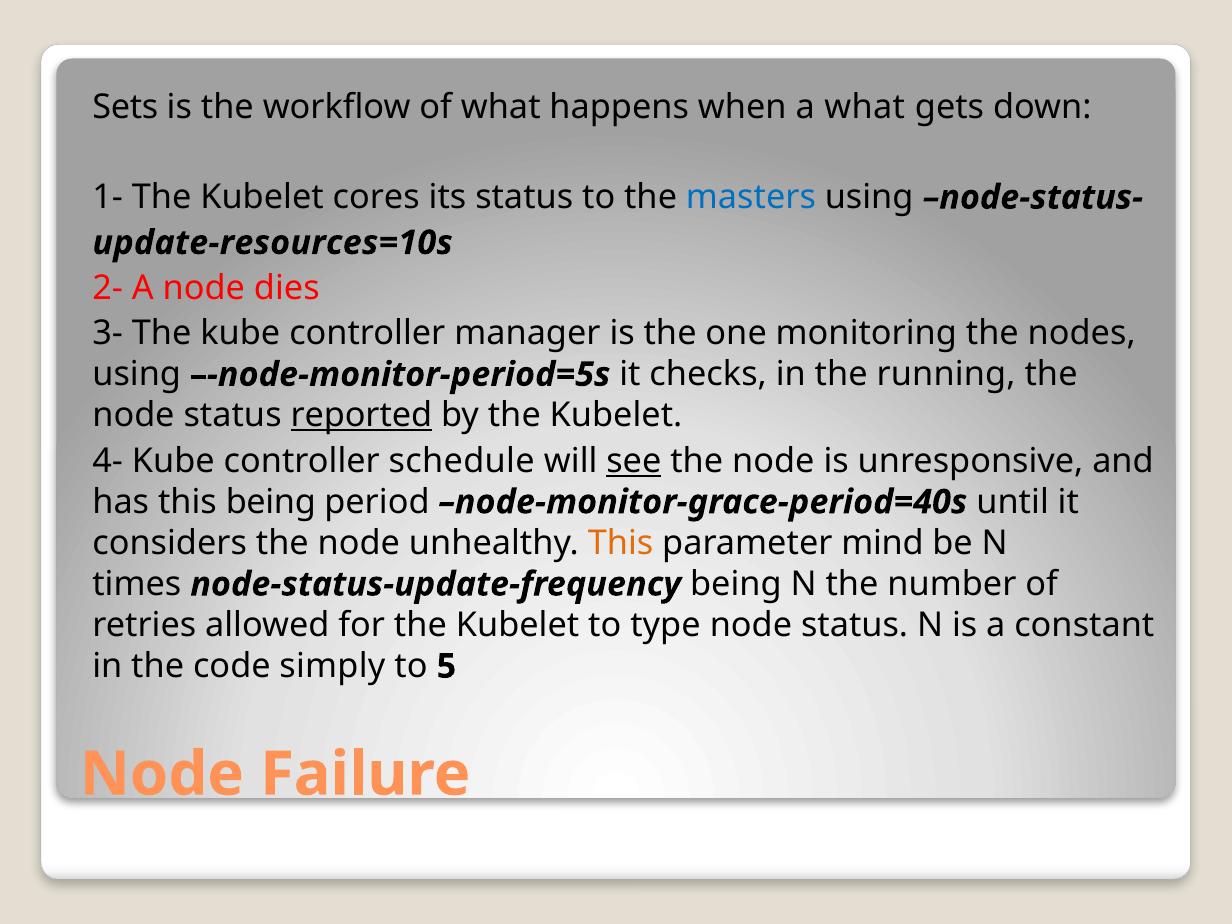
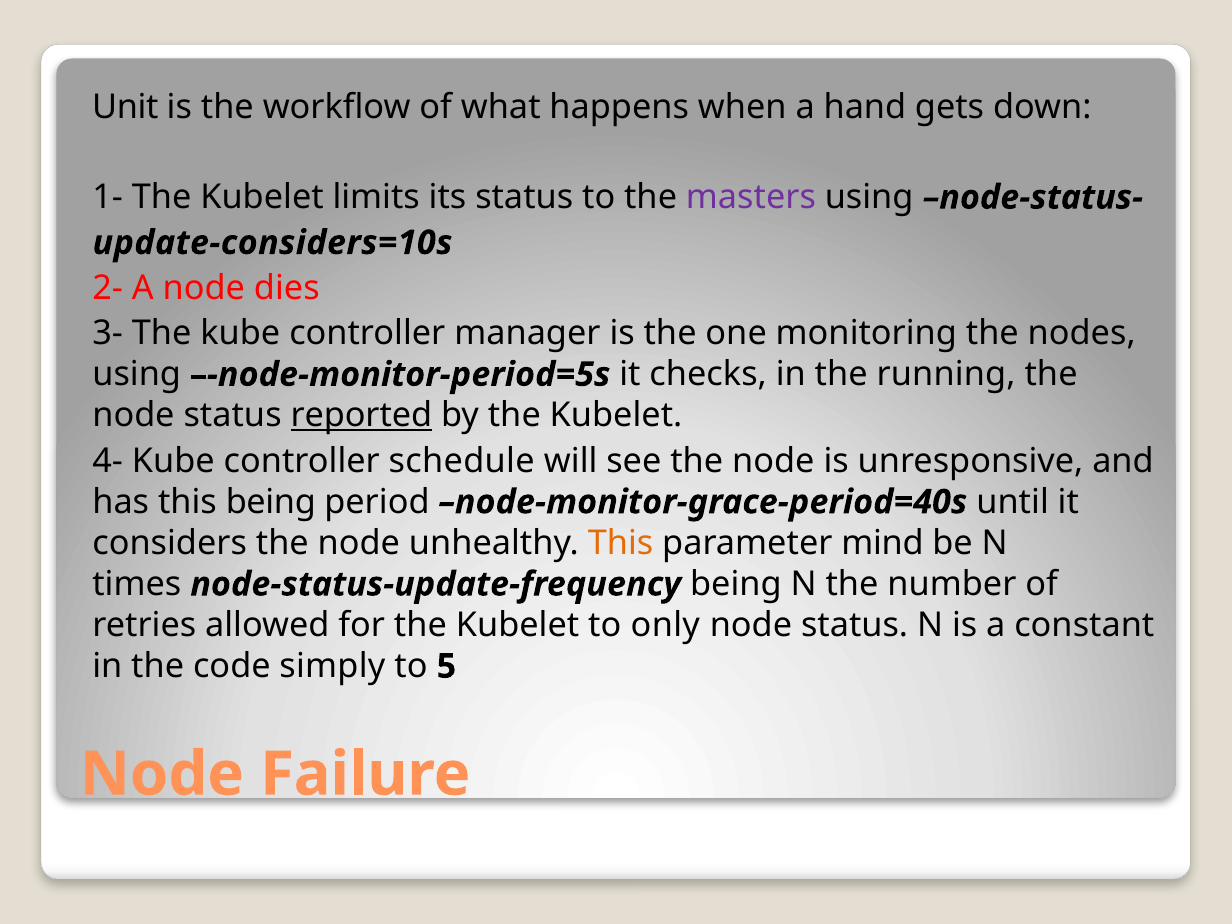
Sets: Sets -> Unit (125, 107)
a what: what -> hand (865, 107)
cores: cores -> limits (376, 197)
masters colour: blue -> purple (751, 197)
update-resources=10s: update-resources=10s -> update-considers=10s (272, 243)
see underline: present -> none (634, 461)
type: type -> only (665, 625)
